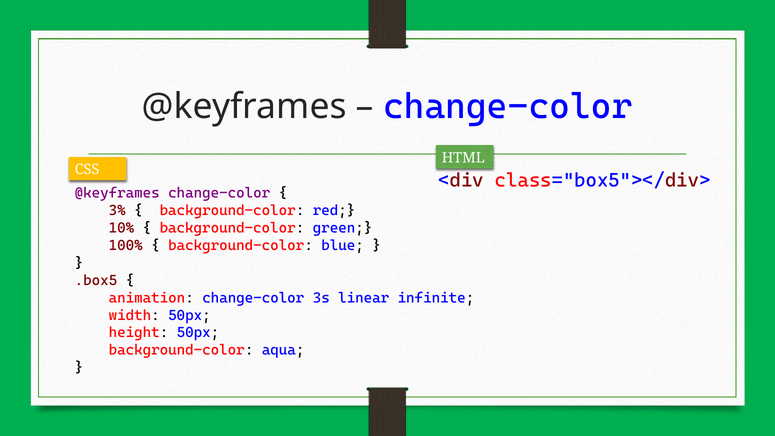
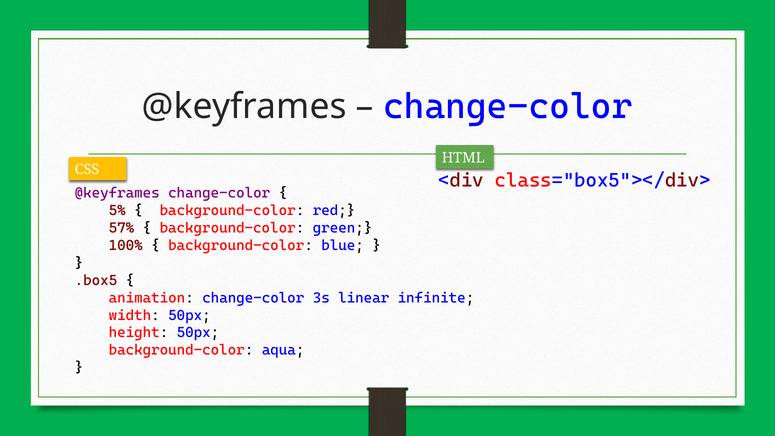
3%: 3% -> 5% (117, 211)
10%: 10% -> 57% (121, 228)
